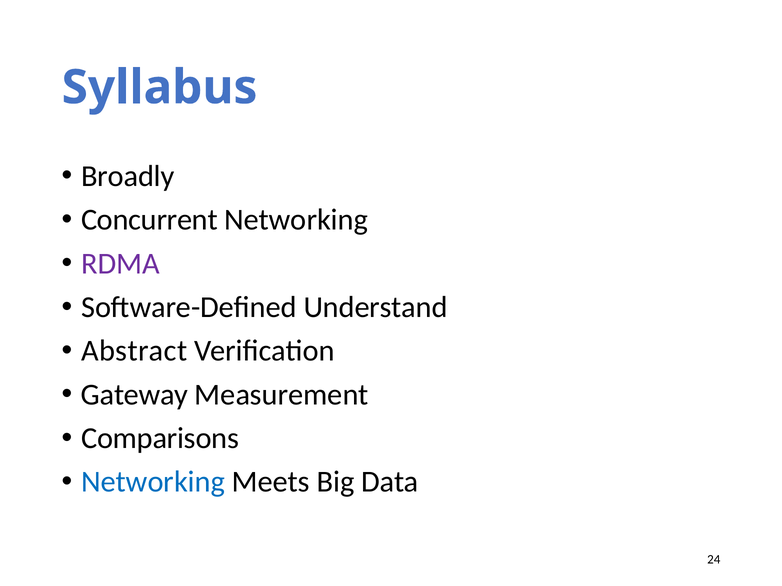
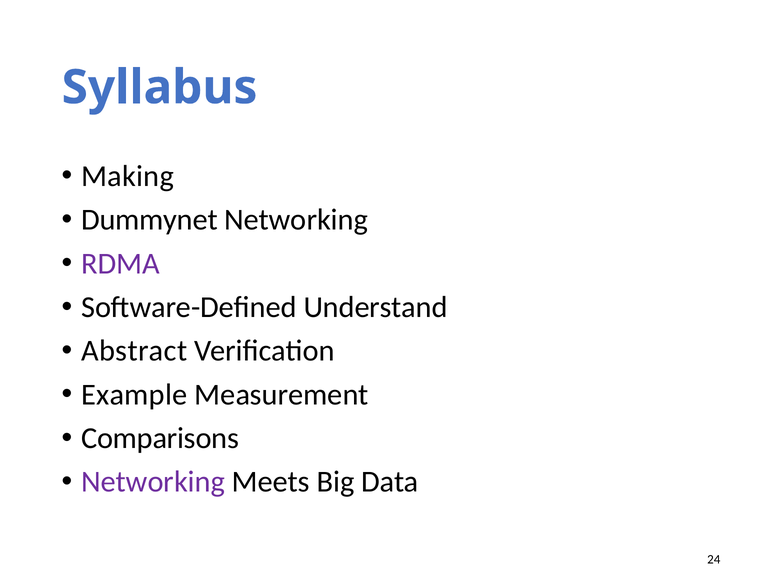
Broadly: Broadly -> Making (128, 176)
Concurrent: Concurrent -> Dummynet (149, 220)
Gateway: Gateway -> Example (134, 395)
Networking colour: blue -> purple (153, 482)
